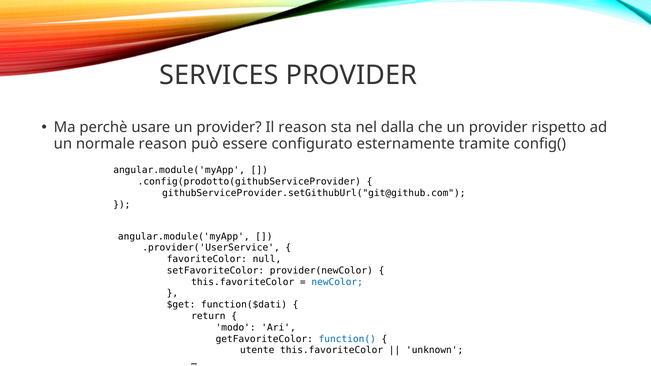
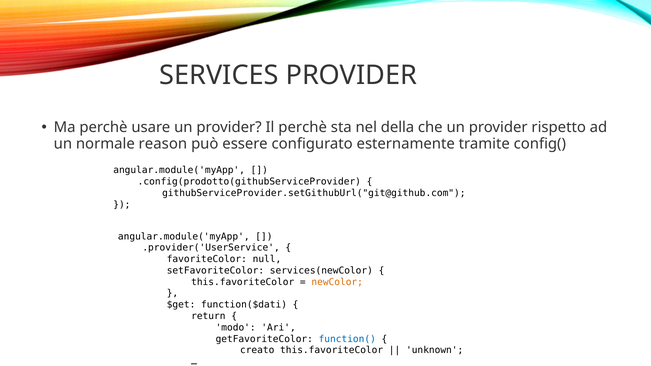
Il reason: reason -> perchè (303, 128)
dalla: dalla -> della (397, 128)
provider(newColor: provider(newColor -> services(newColor (321, 271)
newColor colour: blue -> orange (337, 282)
utente: utente -> creato (257, 350)
